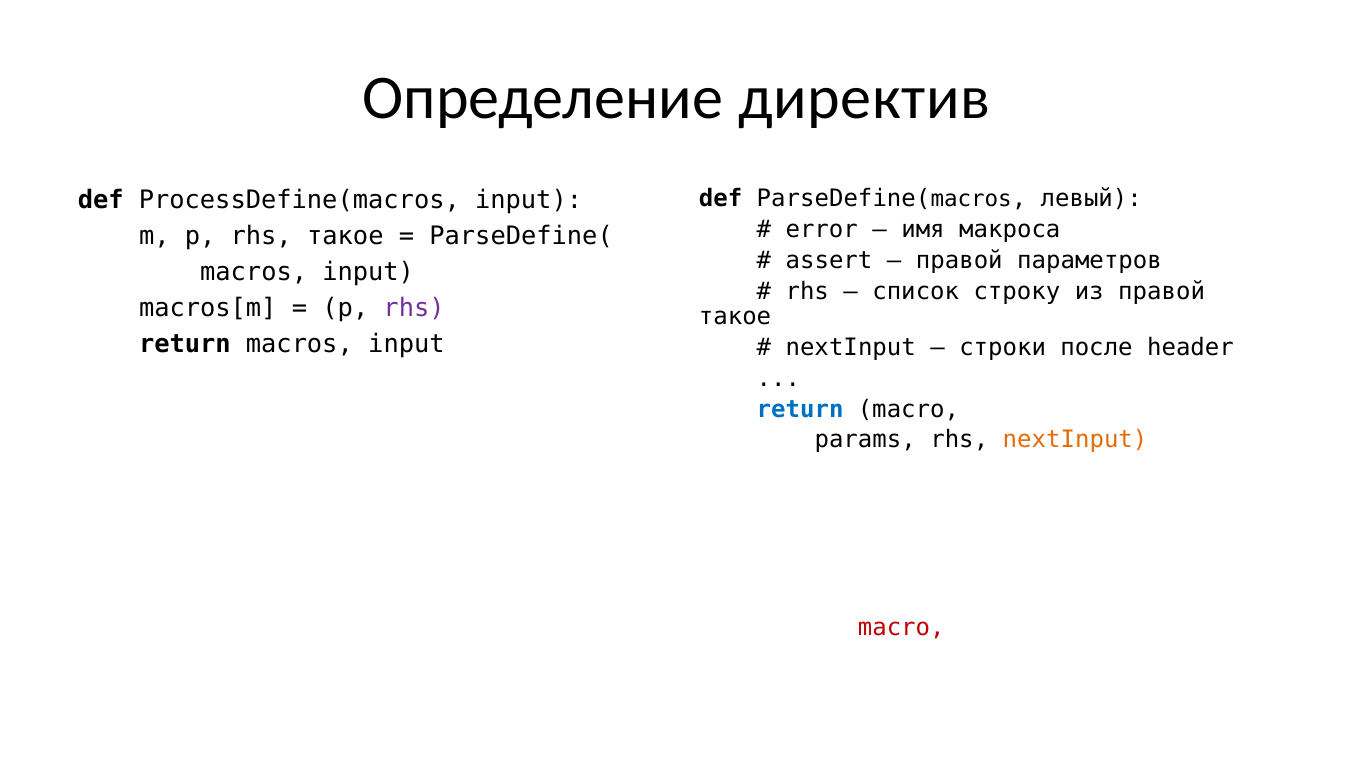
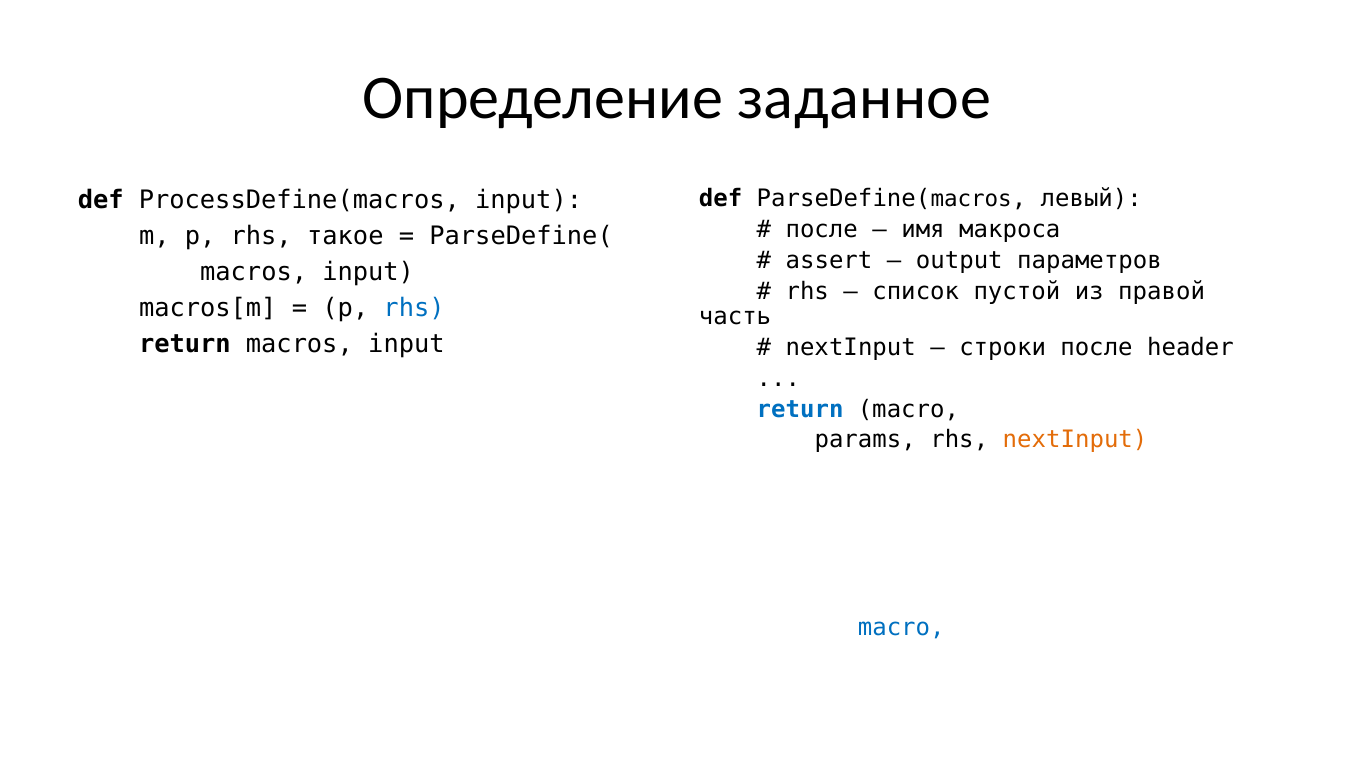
директив: директив -> заданное (864, 98)
error: error -> после (822, 230)
правой: правой -> output (959, 260)
строку: строку -> пустой (1017, 291)
rhs colour: purple -> blue (414, 308)
такое: такое -> часть (735, 317)
macro colour: red -> blue (901, 627)
